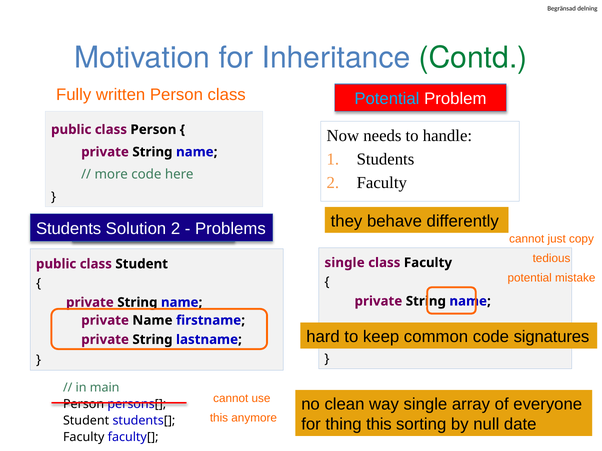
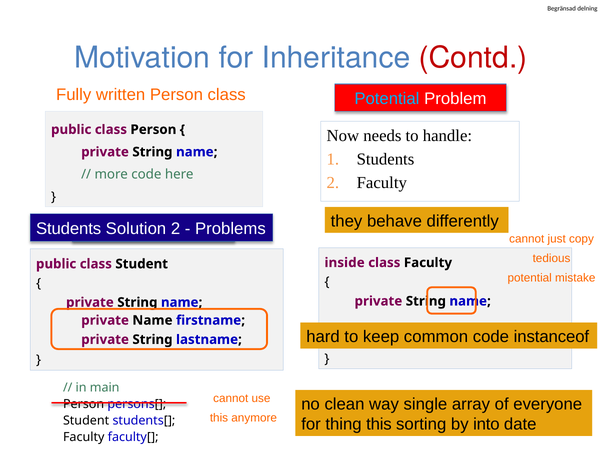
Contd colour: green -> red (473, 58)
single: single -> inside (345, 263)
signatures: signatures -> instanceof (551, 337)
null: null -> into (486, 425)
